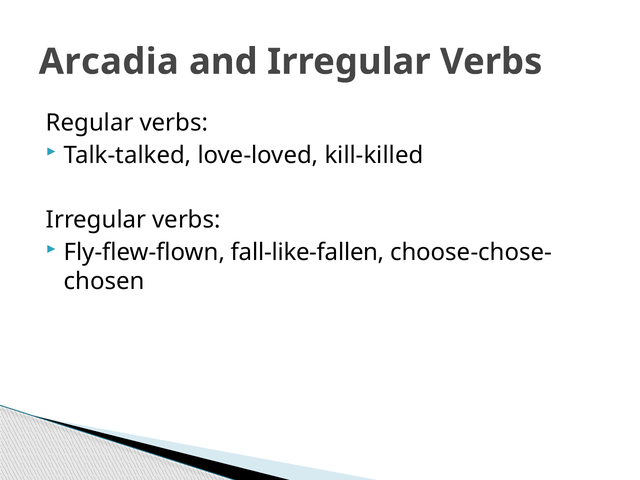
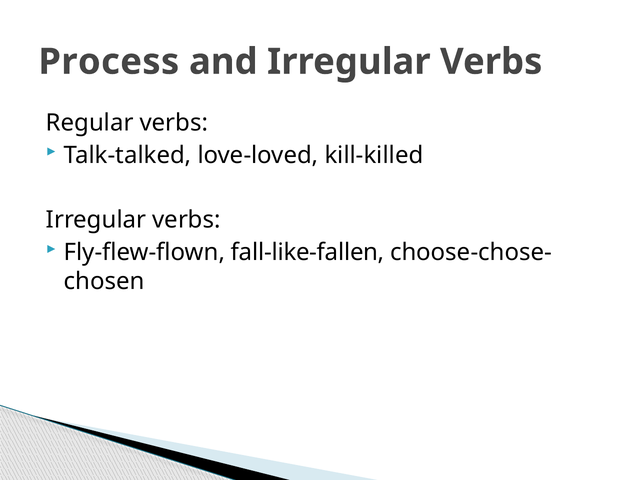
Arcadia: Arcadia -> Process (109, 62)
